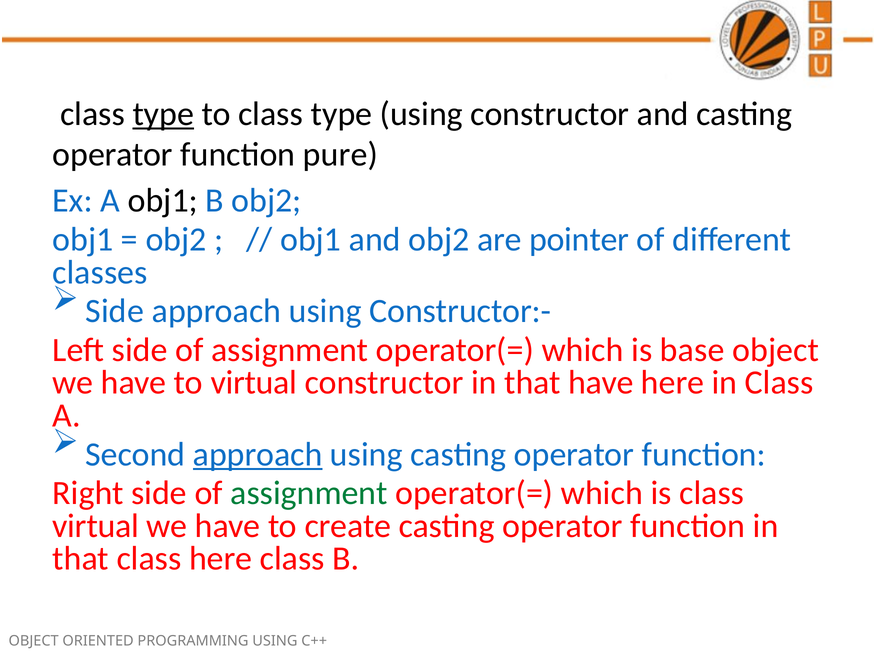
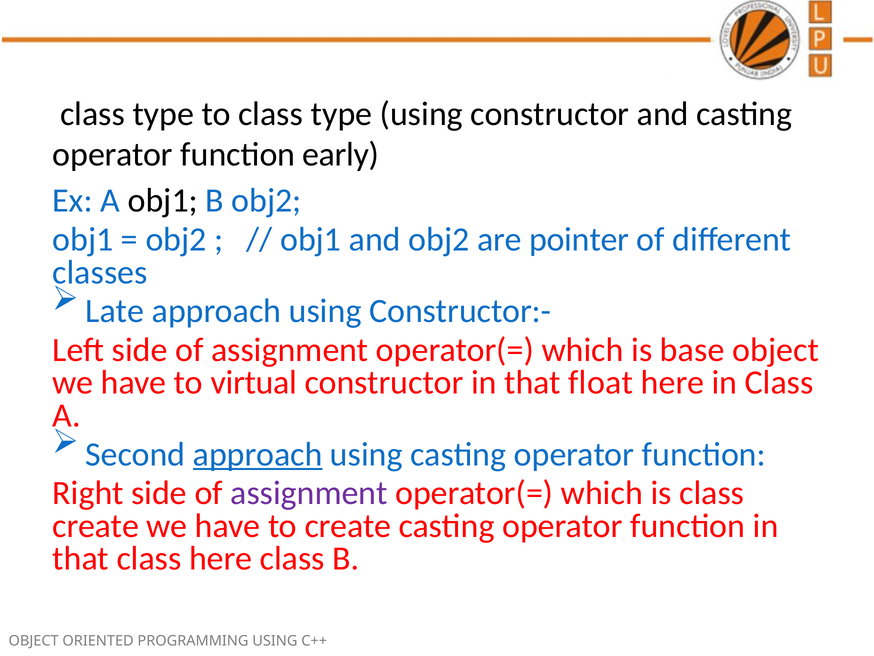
type underline: present -> none (163, 114)
pure: pure -> early (341, 155)
Side: Side -> Late (115, 311)
that have: have -> float (601, 382)
assignment colour: green -> purple (309, 493)
virtual: virtual -> create (96, 525)
